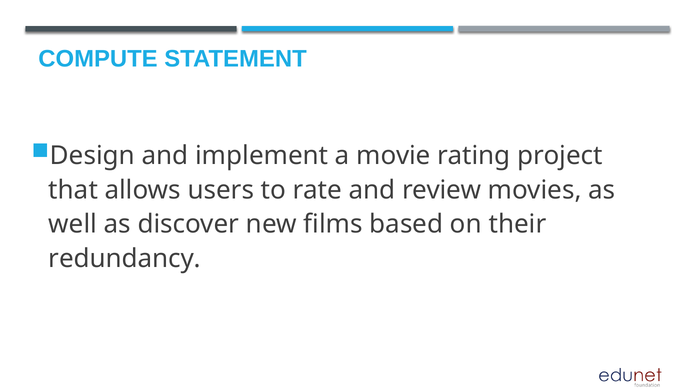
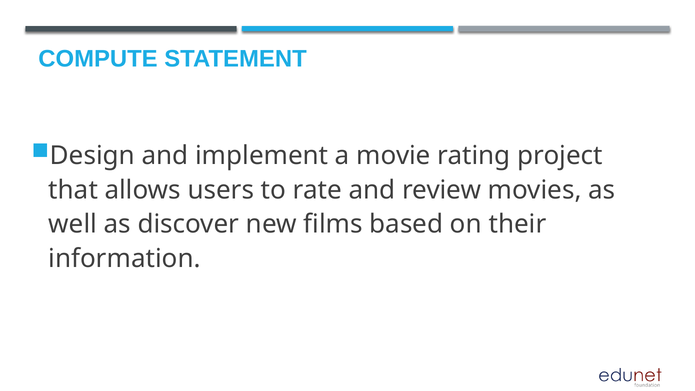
redundancy: redundancy -> information (125, 259)
